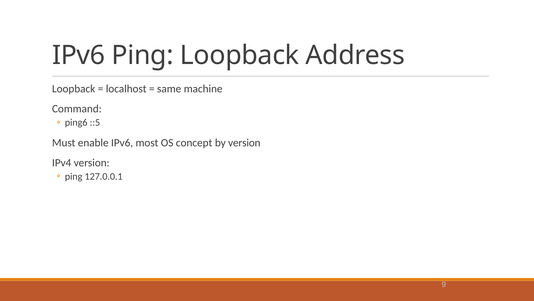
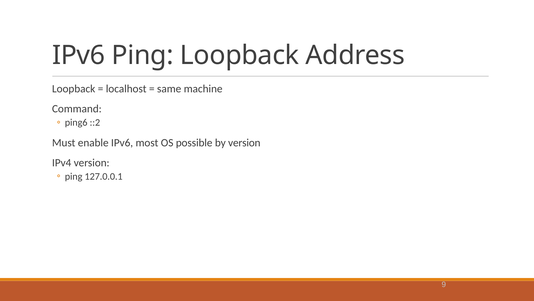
::5: ::5 -> ::2 (95, 122)
concept: concept -> possible (194, 143)
